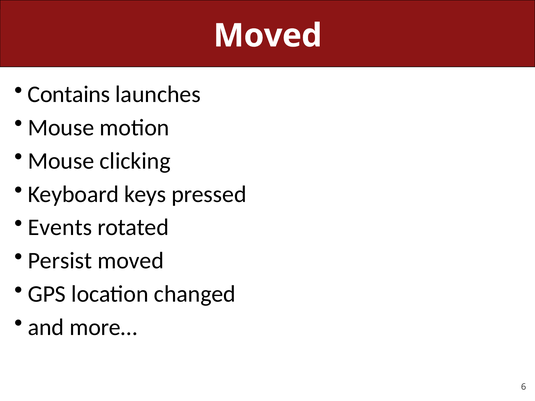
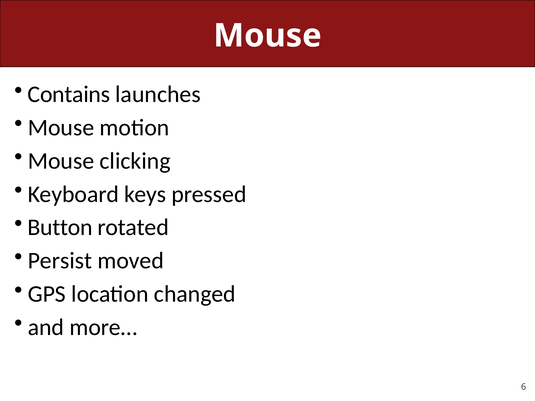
Moved: Moved -> Mouse (267, 36)
Events: Events -> Button (60, 228)
